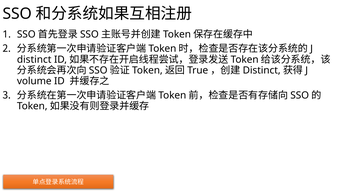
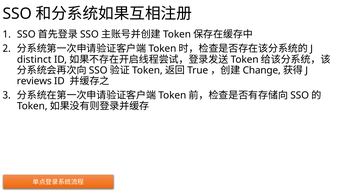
Distinct: Distinct -> Change (262, 70)
volume: volume -> reviews (34, 81)
